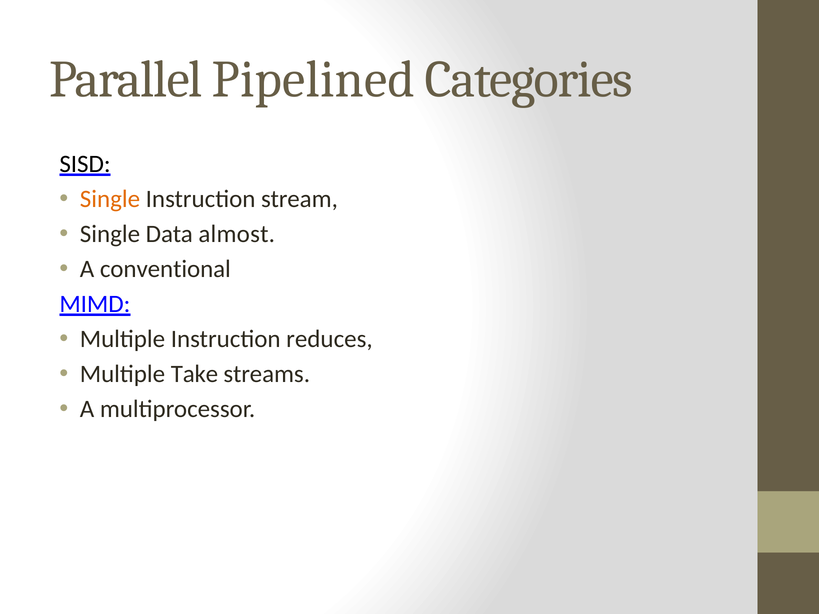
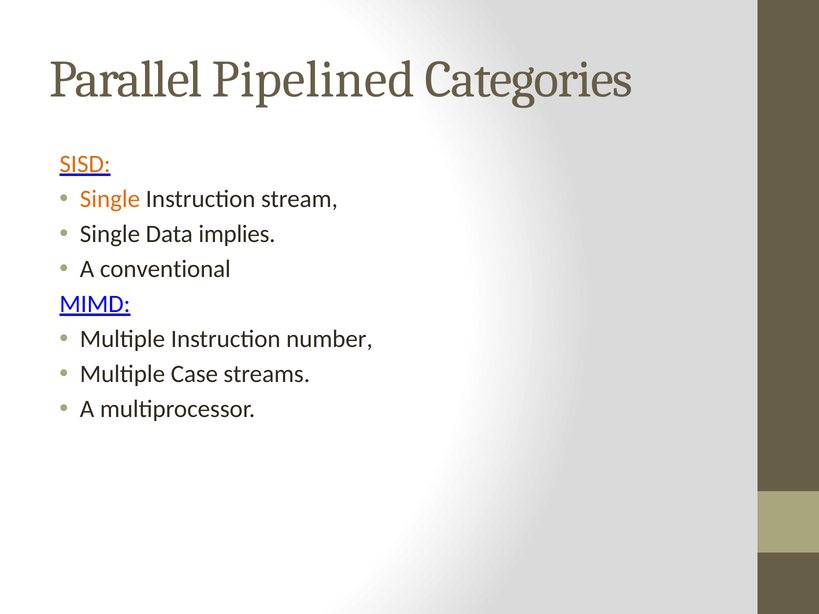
SISD colour: black -> orange (85, 164)
almost: almost -> implies (237, 234)
reduces: reduces -> number (329, 339)
Take: Take -> Case (194, 374)
